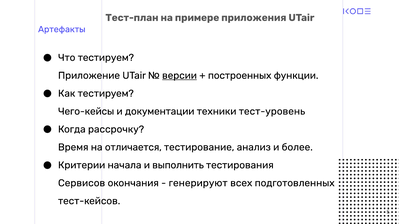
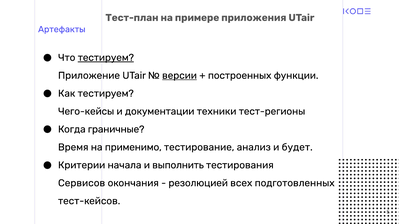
тестируем underline: none -> present (106, 58)
тест-уровень: тест-уровень -> тест-регионы (272, 112)
рассрочку: рассрочку -> граничные (116, 129)
отличается: отличается -> применимо (133, 147)
более: более -> будет (297, 147)
генерируют: генерируют -> резолюцией (198, 183)
